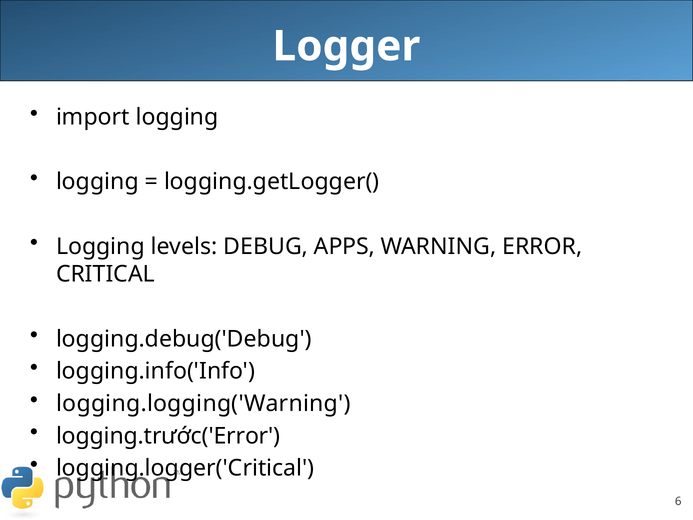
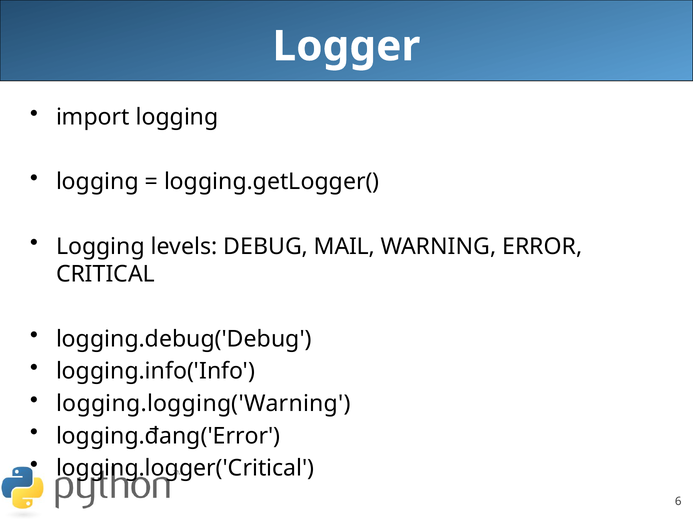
APPS: APPS -> MAIL (344, 246)
logging.trước('Error: logging.trước('Error -> logging.đang('Error (168, 436)
